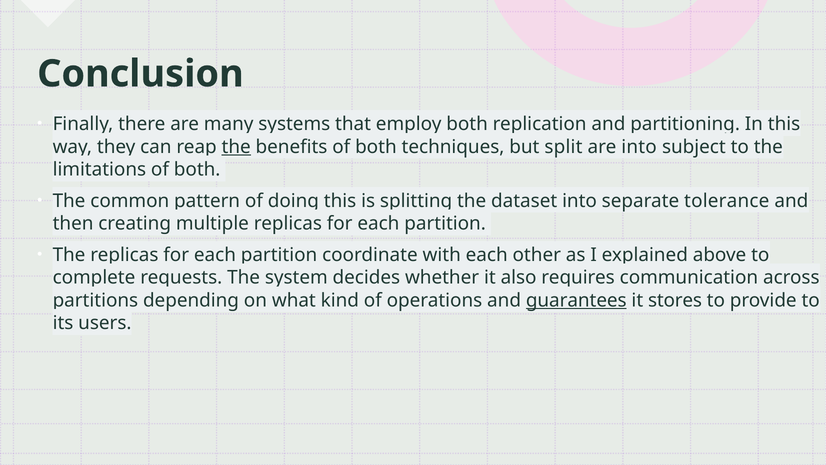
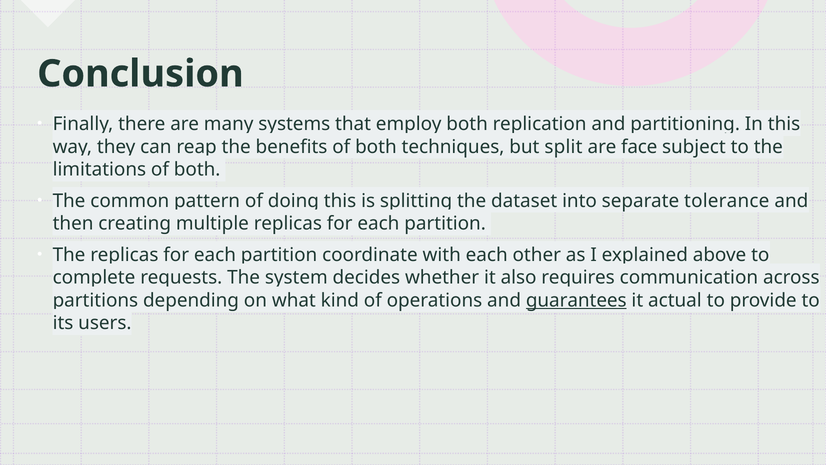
the underline: present -> none (236, 147)
are into: into -> face (639, 147)
stores: stores -> actual (675, 300)
